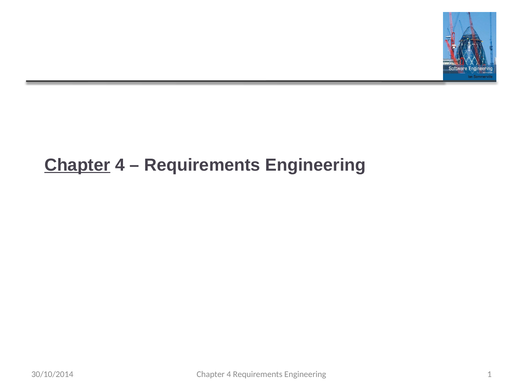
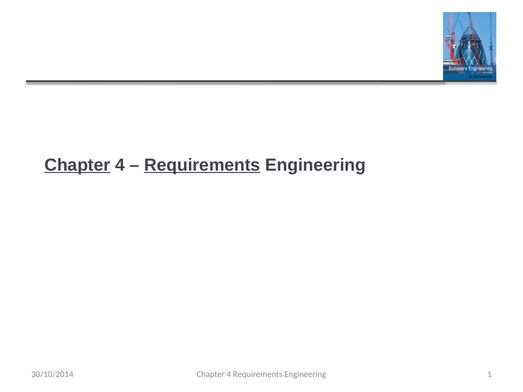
Requirements underline: none -> present (202, 165)
